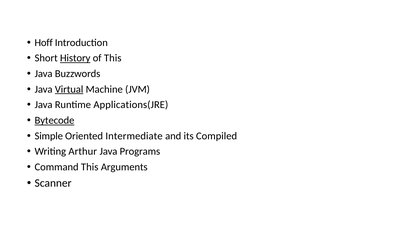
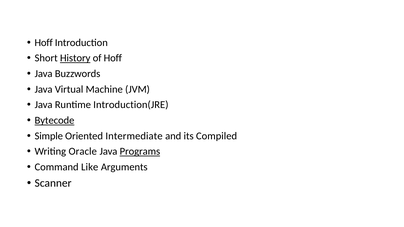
of This: This -> Hoff (113, 58)
Virtual underline: present -> none (69, 89)
Applications(JRE: Applications(JRE -> Introduction(JRE (131, 105)
Arthur: Arthur -> Oracle (83, 152)
Programs underline: none -> present (140, 152)
Command This: This -> Like (90, 167)
